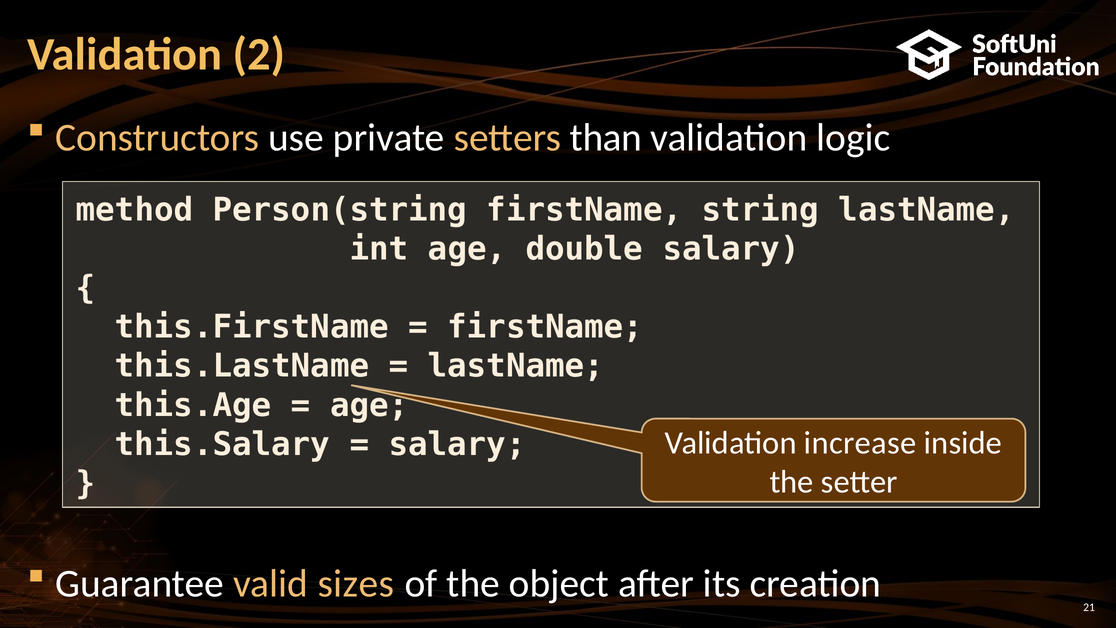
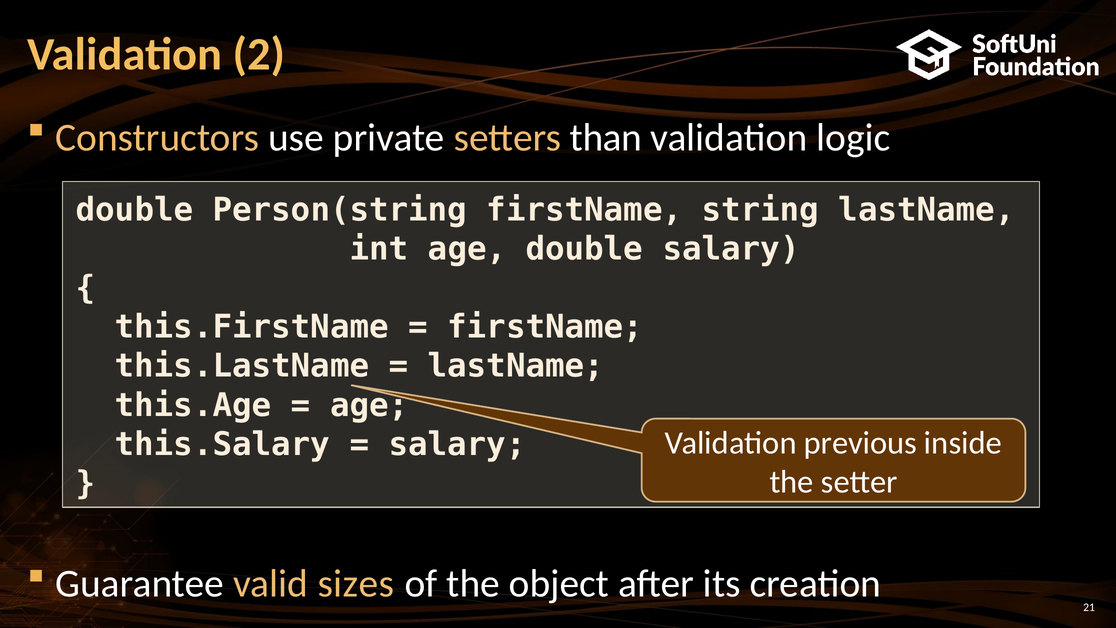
method: method -> double (135, 210)
increase: increase -> previous (860, 443)
